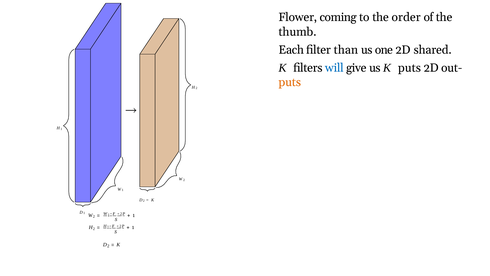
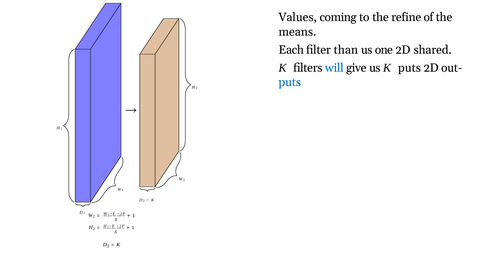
Flower: Flower -> Values (298, 17)
order: order -> refine (406, 17)
thumb: thumb -> means (297, 32)
puts colour: orange -> blue (290, 82)
